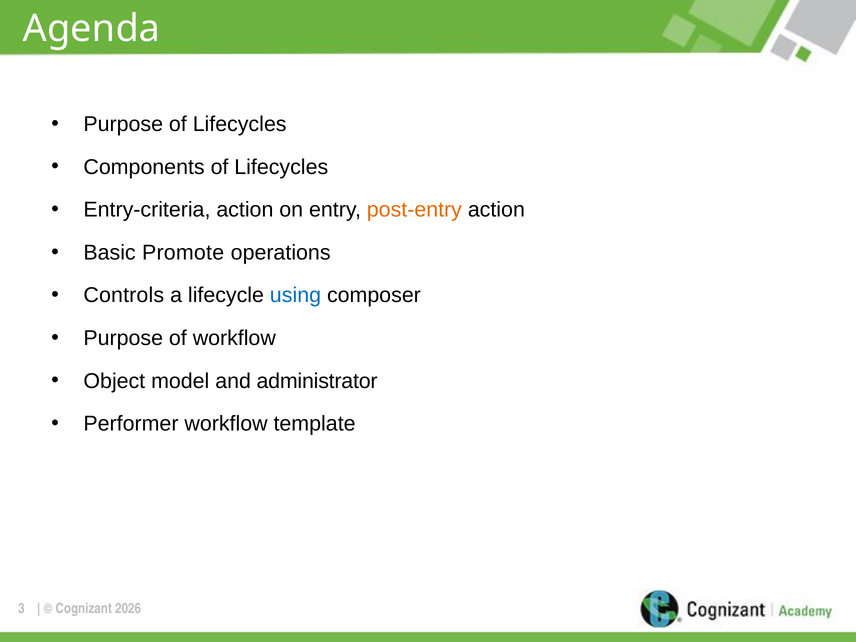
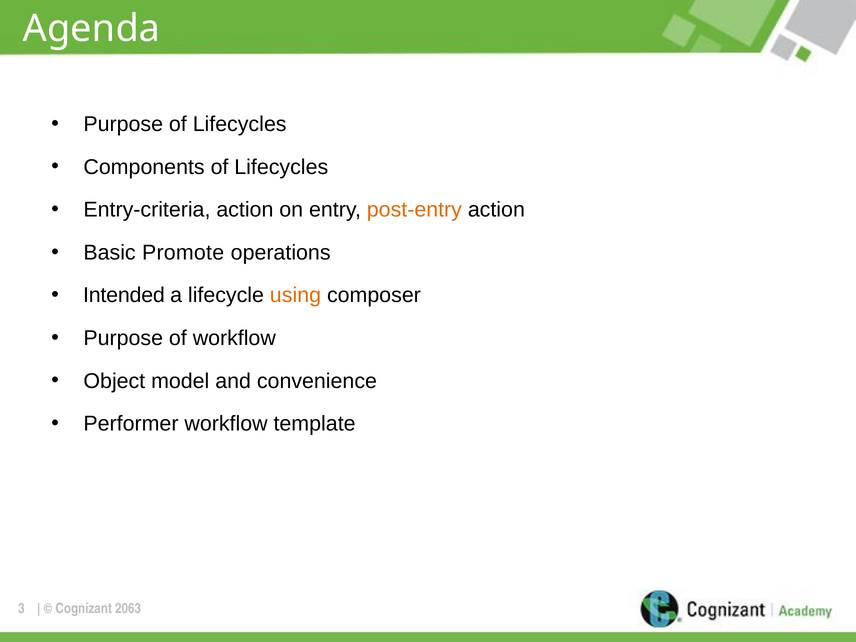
Controls: Controls -> Intended (124, 295)
using colour: blue -> orange (295, 295)
administrator: administrator -> convenience (317, 381)
2026: 2026 -> 2063 (128, 609)
